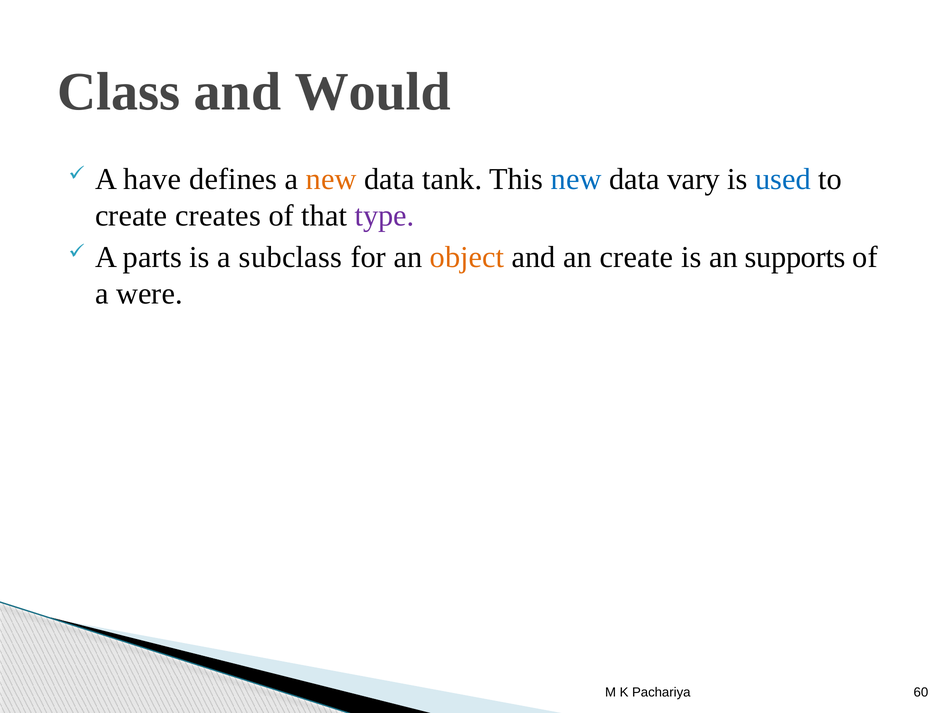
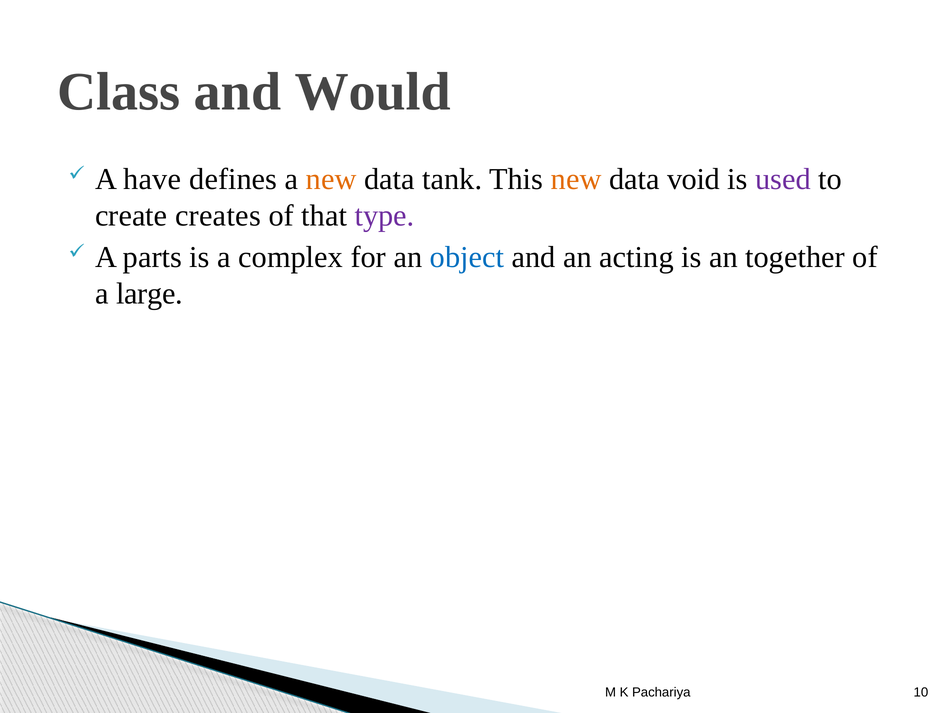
new colour: blue -> orange (576, 179)
vary: vary -> void (694, 179)
used colour: blue -> purple (783, 179)
subclass: subclass -> complex (291, 257)
object colour: orange -> blue (467, 257)
an create: create -> acting (637, 257)
supports: supports -> together (795, 257)
were: were -> large (150, 294)
60: 60 -> 10 (921, 693)
